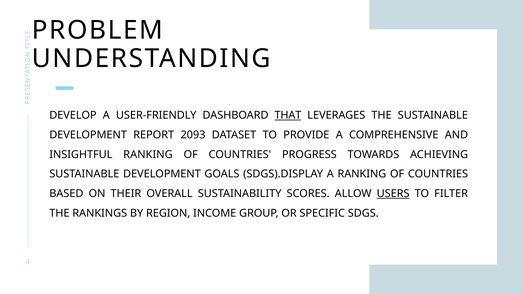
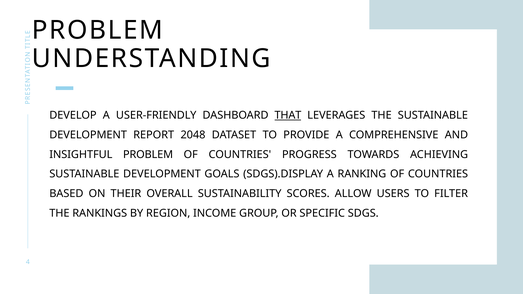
2093: 2093 -> 2048 (193, 135)
INSIGHTFUL RANKING: RANKING -> PROBLEM (148, 155)
USERS underline: present -> none (393, 194)
